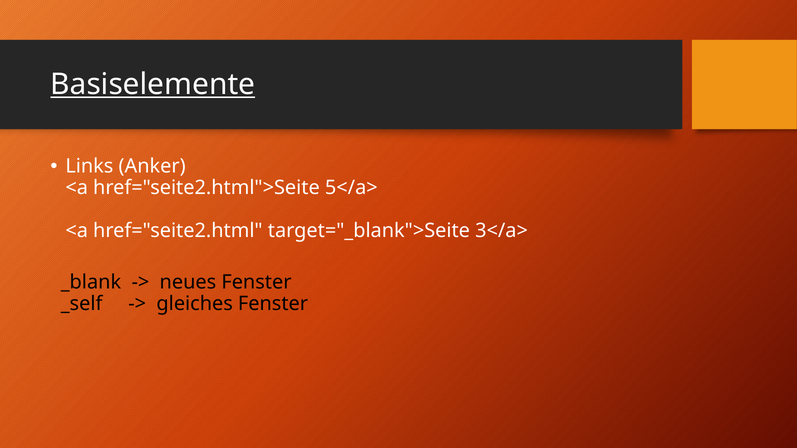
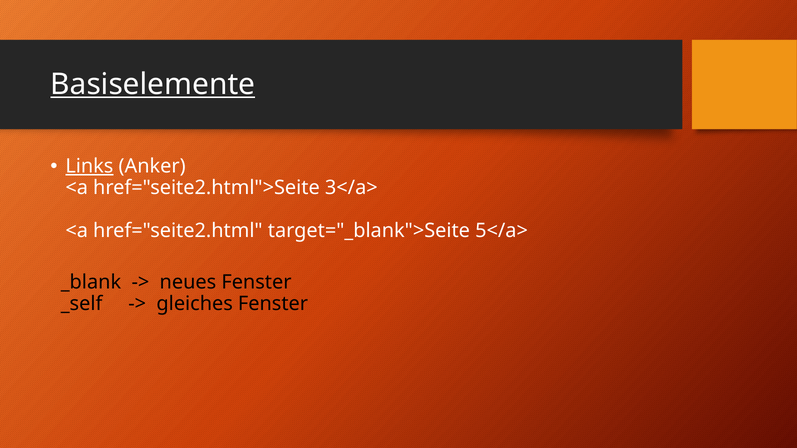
Links underline: none -> present (89, 166)
5</a>: 5</a> -> 3</a> (351, 188)
3</a>: 3</a> -> 5</a> (502, 231)
